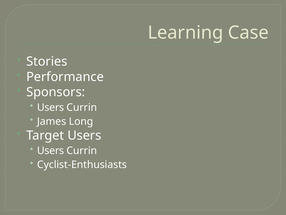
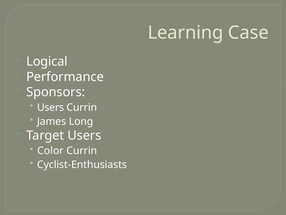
Stories: Stories -> Logical (47, 61)
Users: Users -> Color (50, 150)
